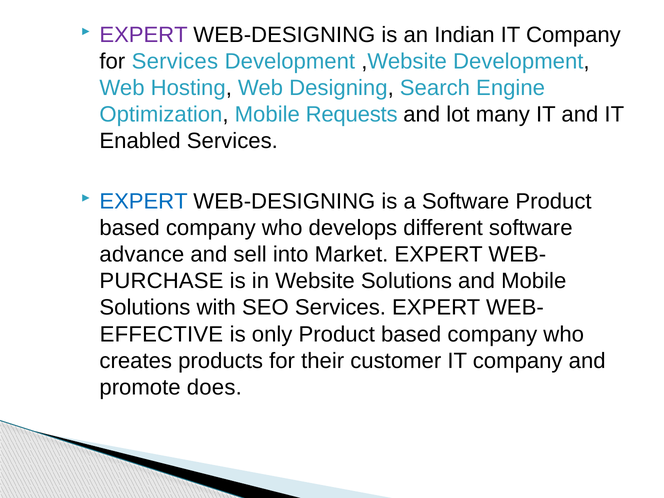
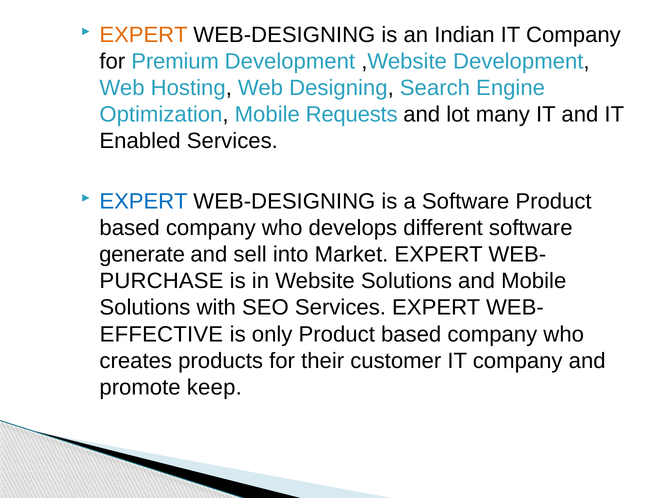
EXPERT colour: purple -> orange (144, 35)
for Services: Services -> Premium (175, 61)
advance: advance -> generate (142, 255)
does: does -> keep (214, 387)
